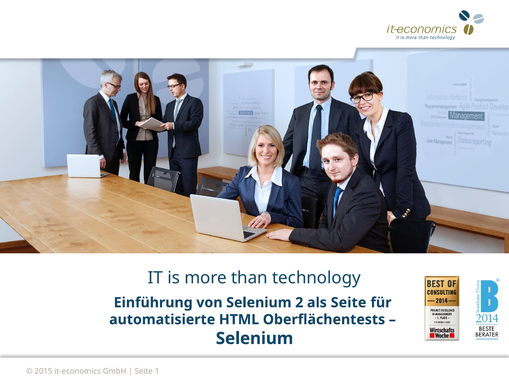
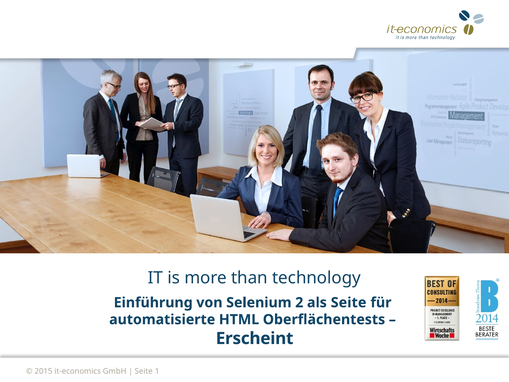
Selenium: Selenium -> Erscheint (255, 338)
